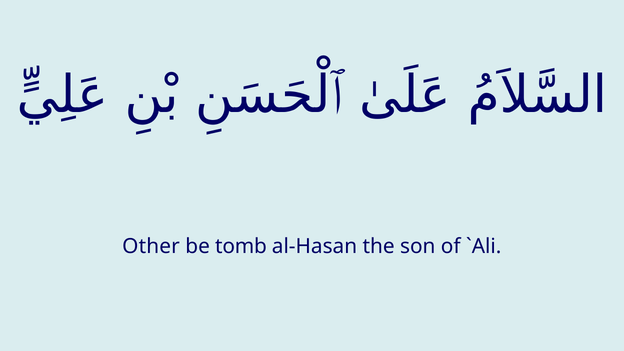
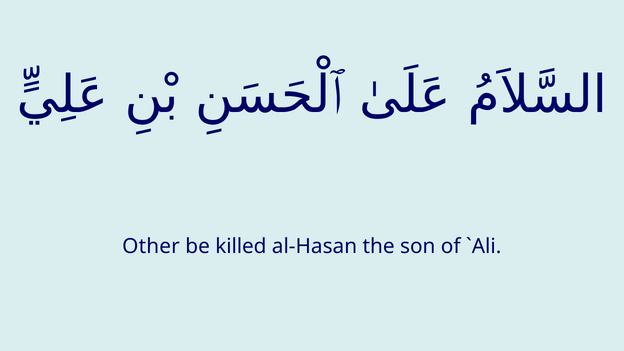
tomb: tomb -> killed (241, 246)
